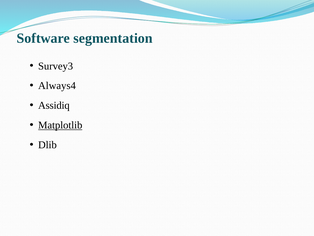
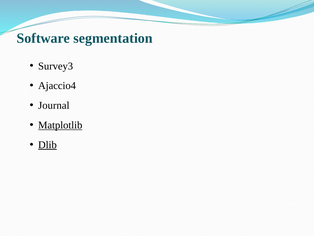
Always4: Always4 -> Ajaccio4 (57, 86)
Assidiq: Assidiq -> Journal (54, 105)
Dlib underline: none -> present (47, 145)
